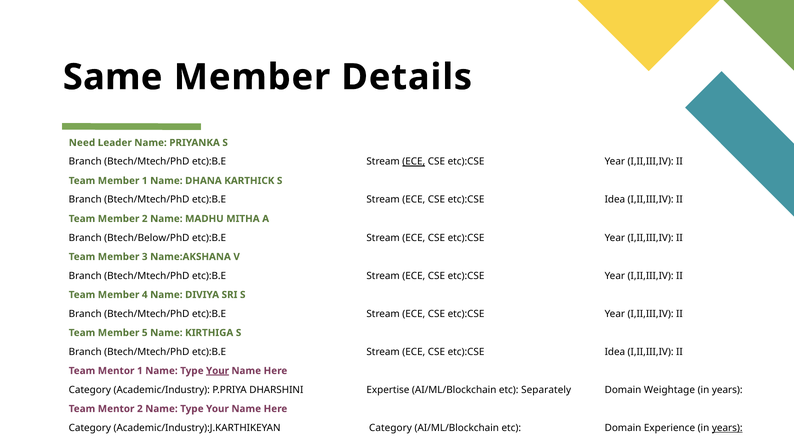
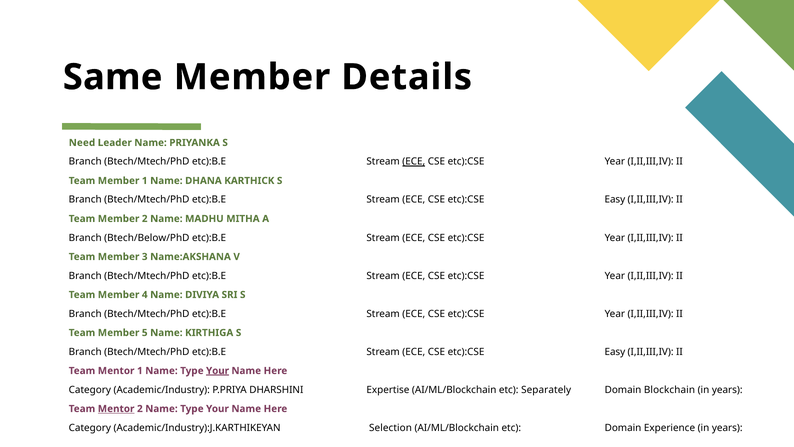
Idea: Idea -> Easy (615, 200)
Idea: Idea -> Easy (615, 351)
Weightage: Weightage -> Blockchain (669, 389)
Mentor underline: none -> present (116, 408)
Academic/Industry):J.KARTHIKEYAN Category: Category -> Selection (391, 427)
years underline: present -> none (727, 427)
